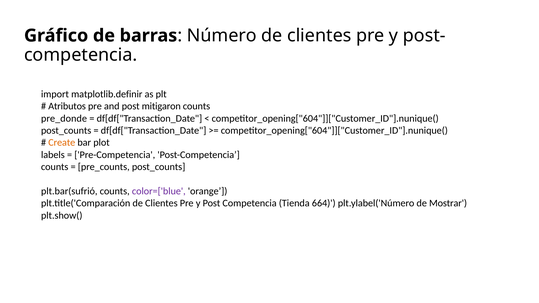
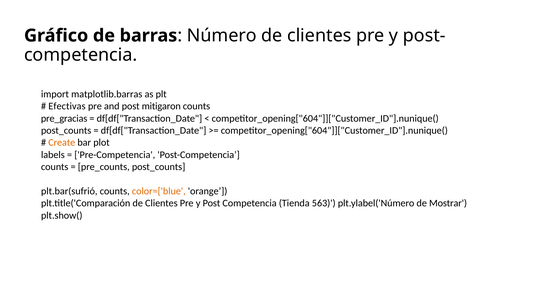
matplotlib.definir: matplotlib.definir -> matplotlib.barras (107, 94)
Atributos: Atributos -> Efectivas (67, 106)
pre_donde: pre_donde -> pre_gracias (64, 118)
color=['blue colour: purple -> orange (159, 191)
664: 664 -> 563 (324, 203)
